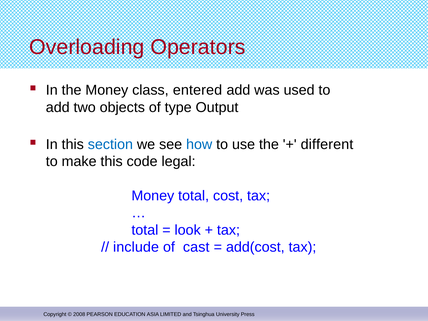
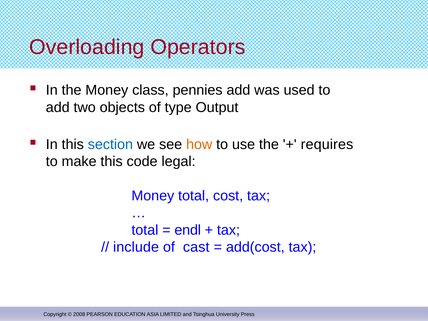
entered: entered -> pennies (198, 90)
how colour: blue -> orange (199, 144)
different: different -> requires (327, 144)
look: look -> endl (188, 230)
